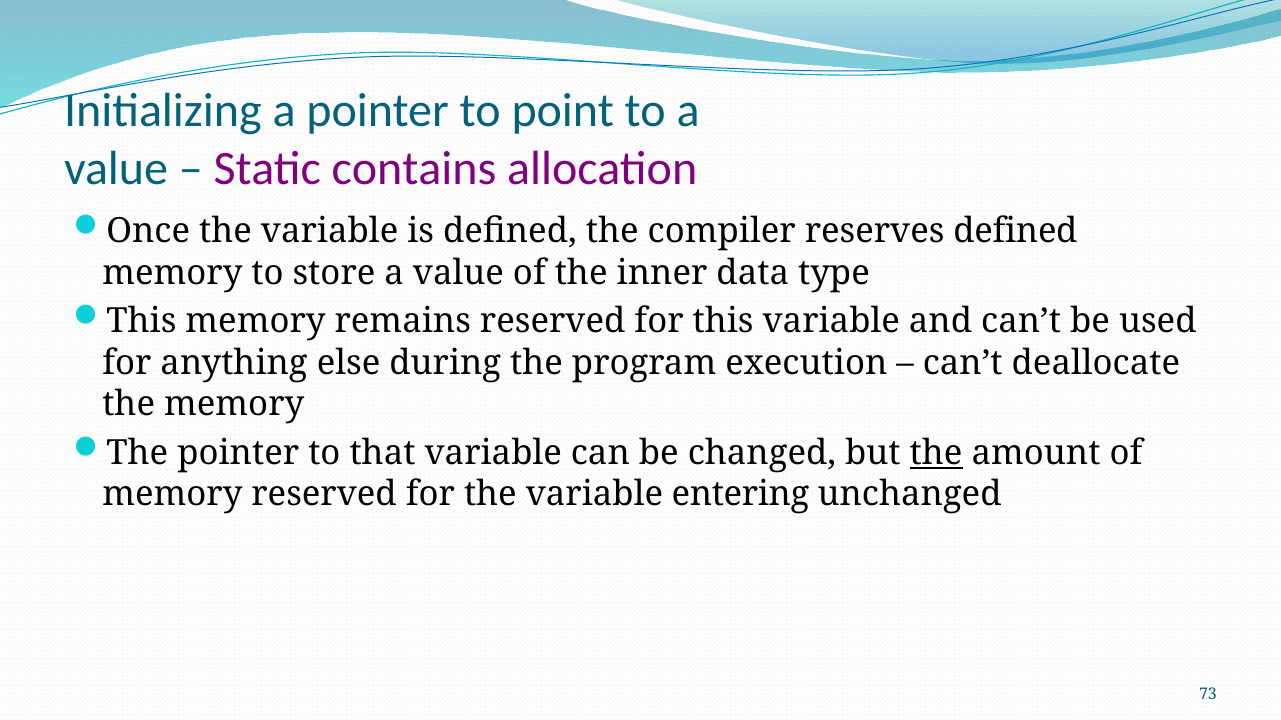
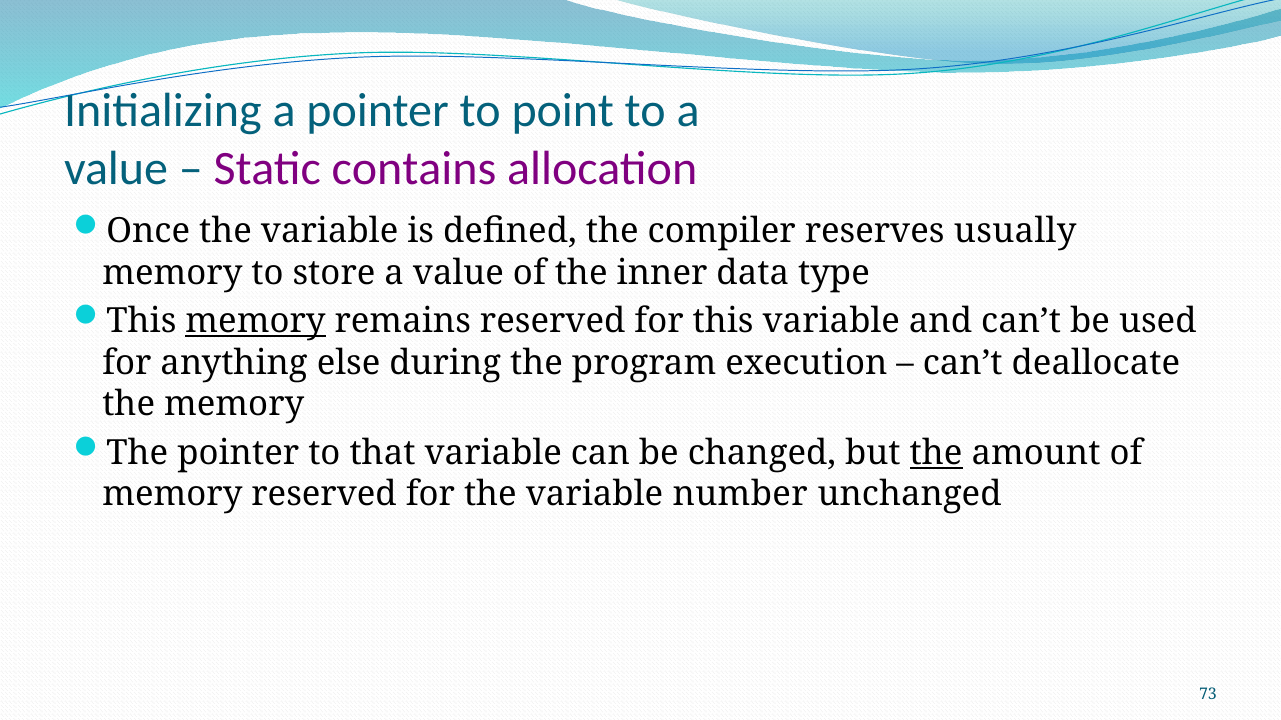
reserves defined: defined -> usually (1015, 231)
memory underline: none -> present (255, 321)
entering: entering -> number (740, 495)
